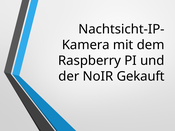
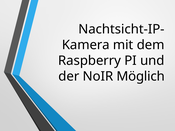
Gekauft: Gekauft -> Möglich (141, 76)
